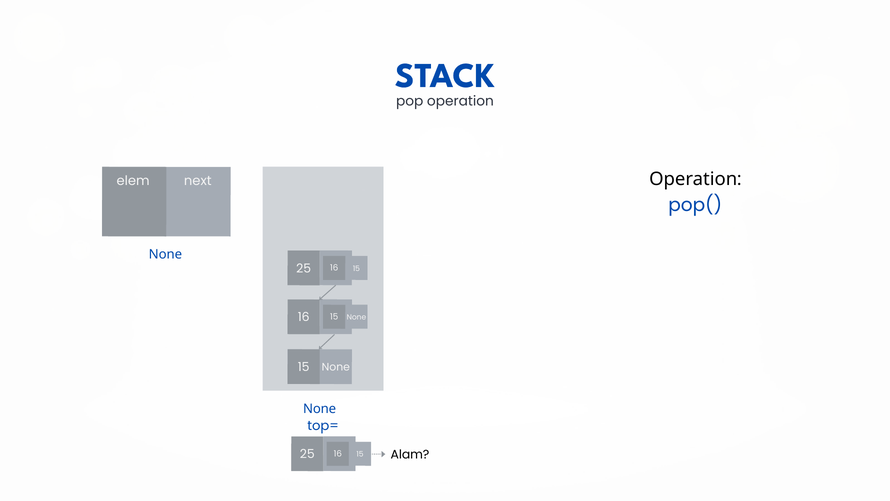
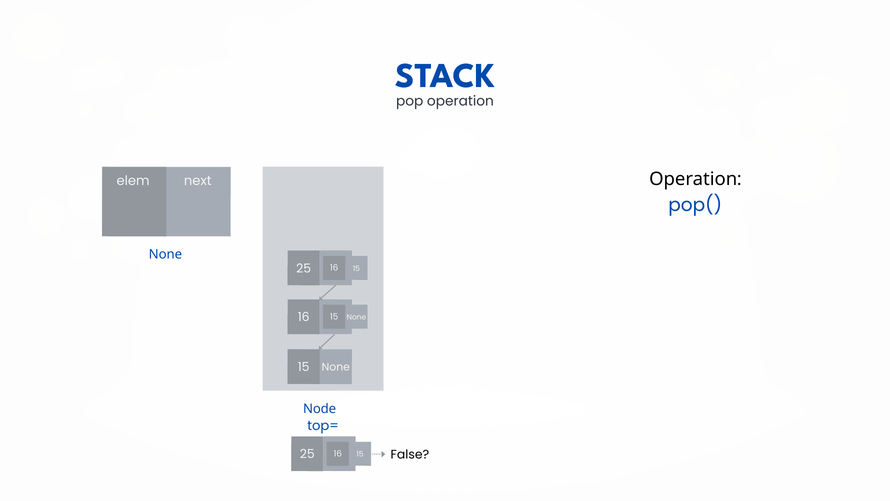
None: None -> Node (320, 409)
Alam: Alam -> False (410, 454)
